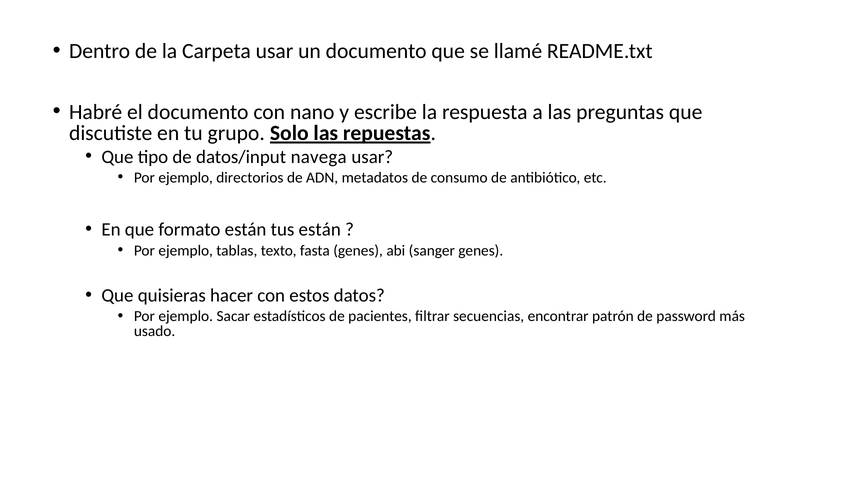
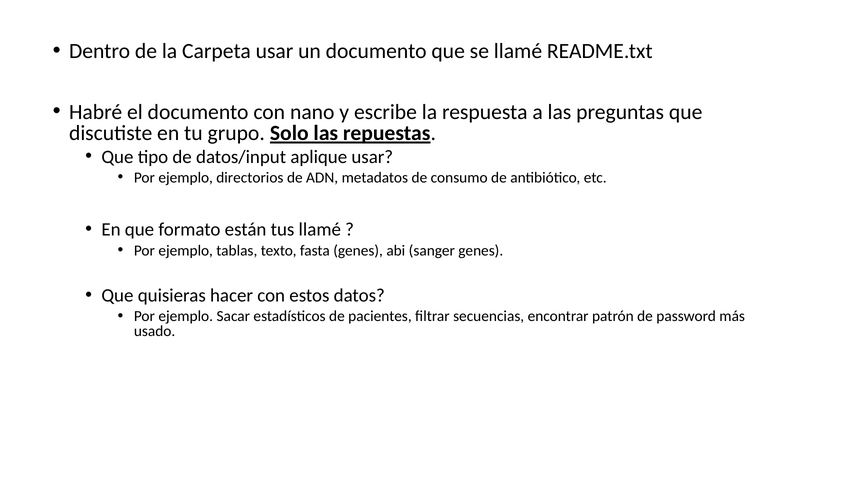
navega: navega -> aplique (319, 157)
tus están: están -> llamé (320, 229)
